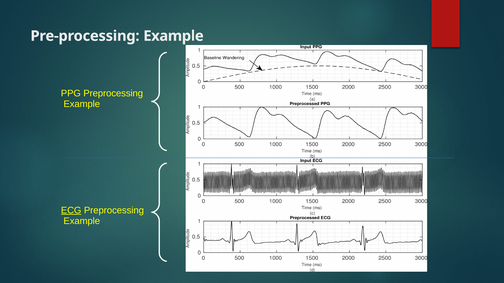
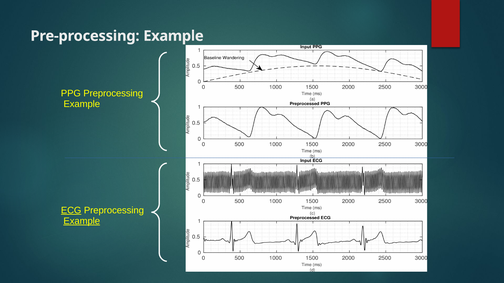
Example underline: none -> present (82, 221)
